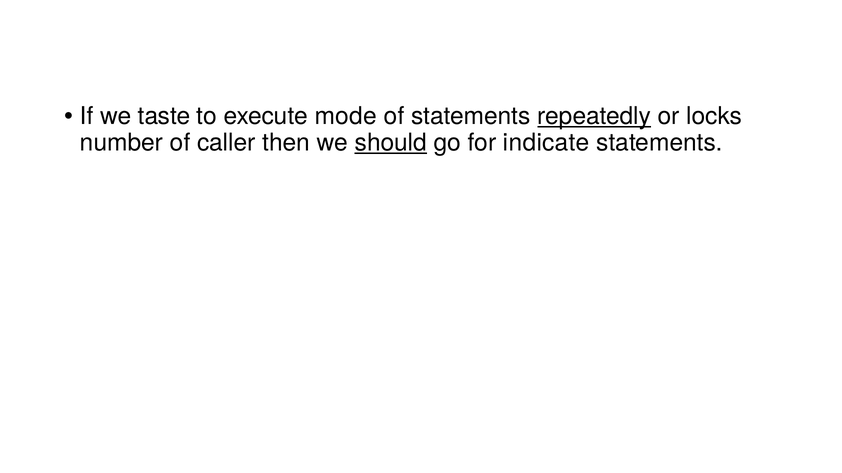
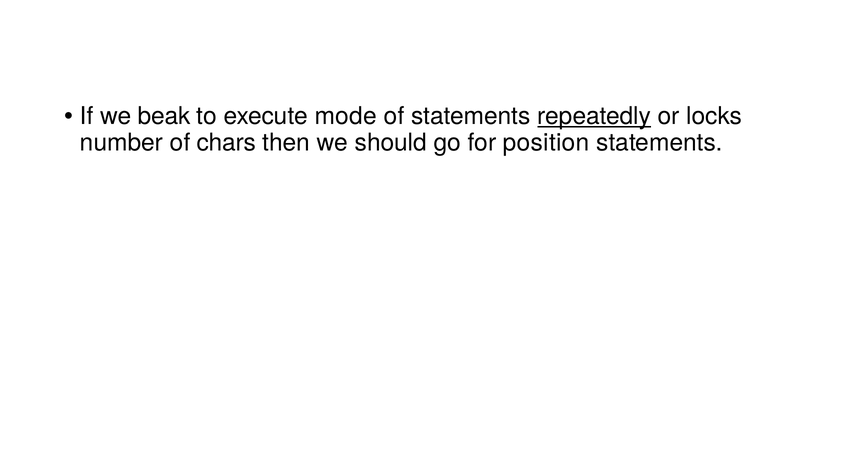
taste: taste -> beak (164, 117)
caller: caller -> chars (226, 143)
should underline: present -> none (391, 143)
indicate: indicate -> position (546, 143)
